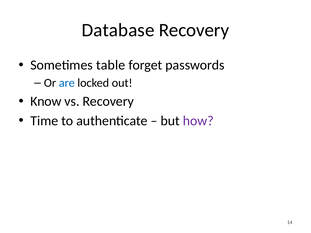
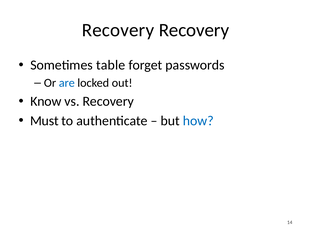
Database: Database -> Recovery (118, 30)
Time: Time -> Must (44, 121)
how colour: purple -> blue (198, 121)
